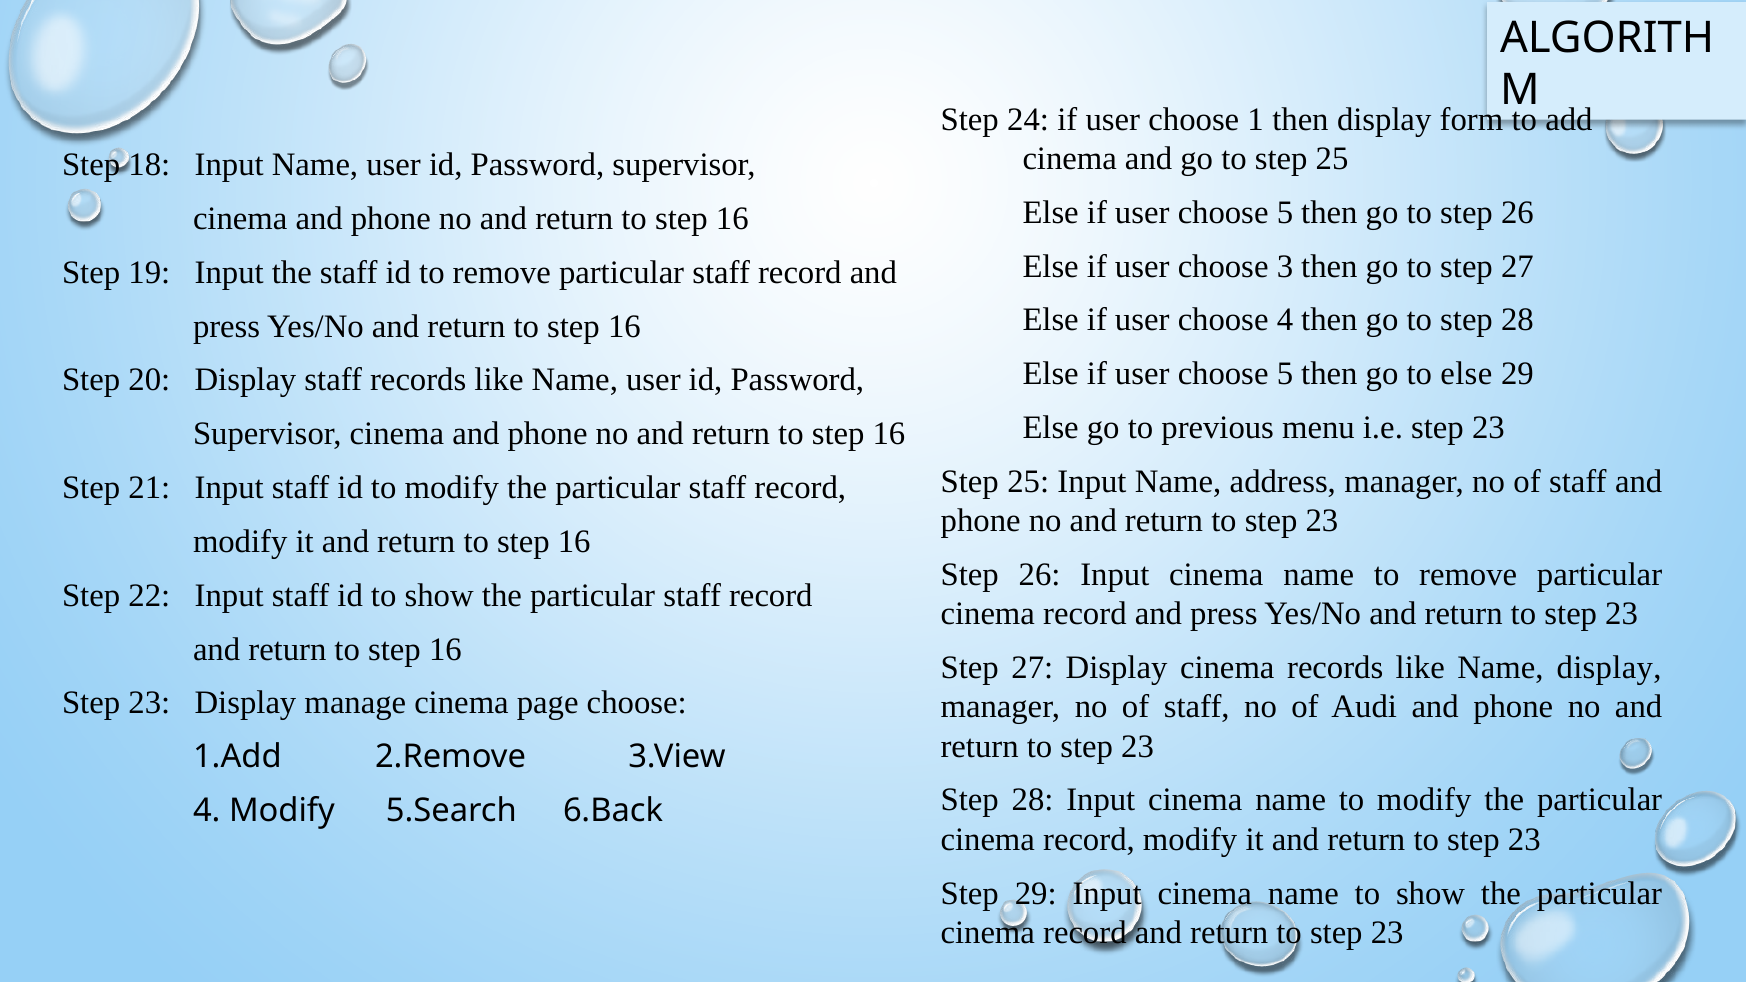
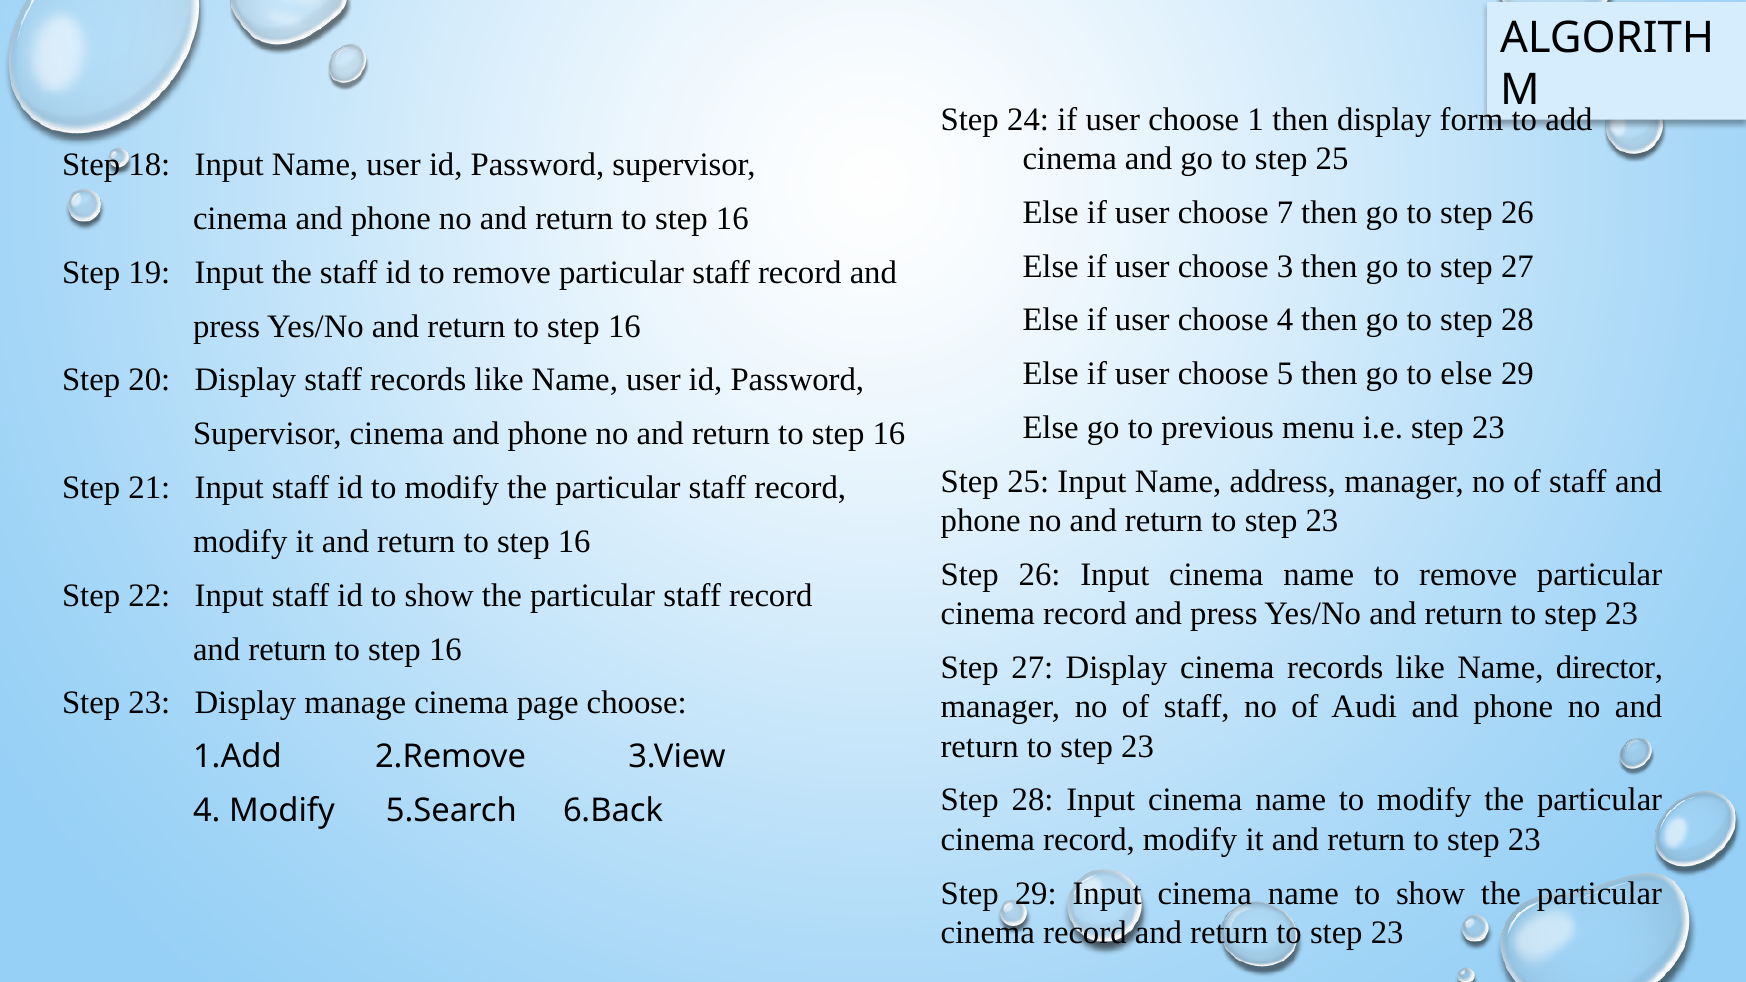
5: 5 -> 7 (1285, 213)
Name display: display -> director (1609, 668)
